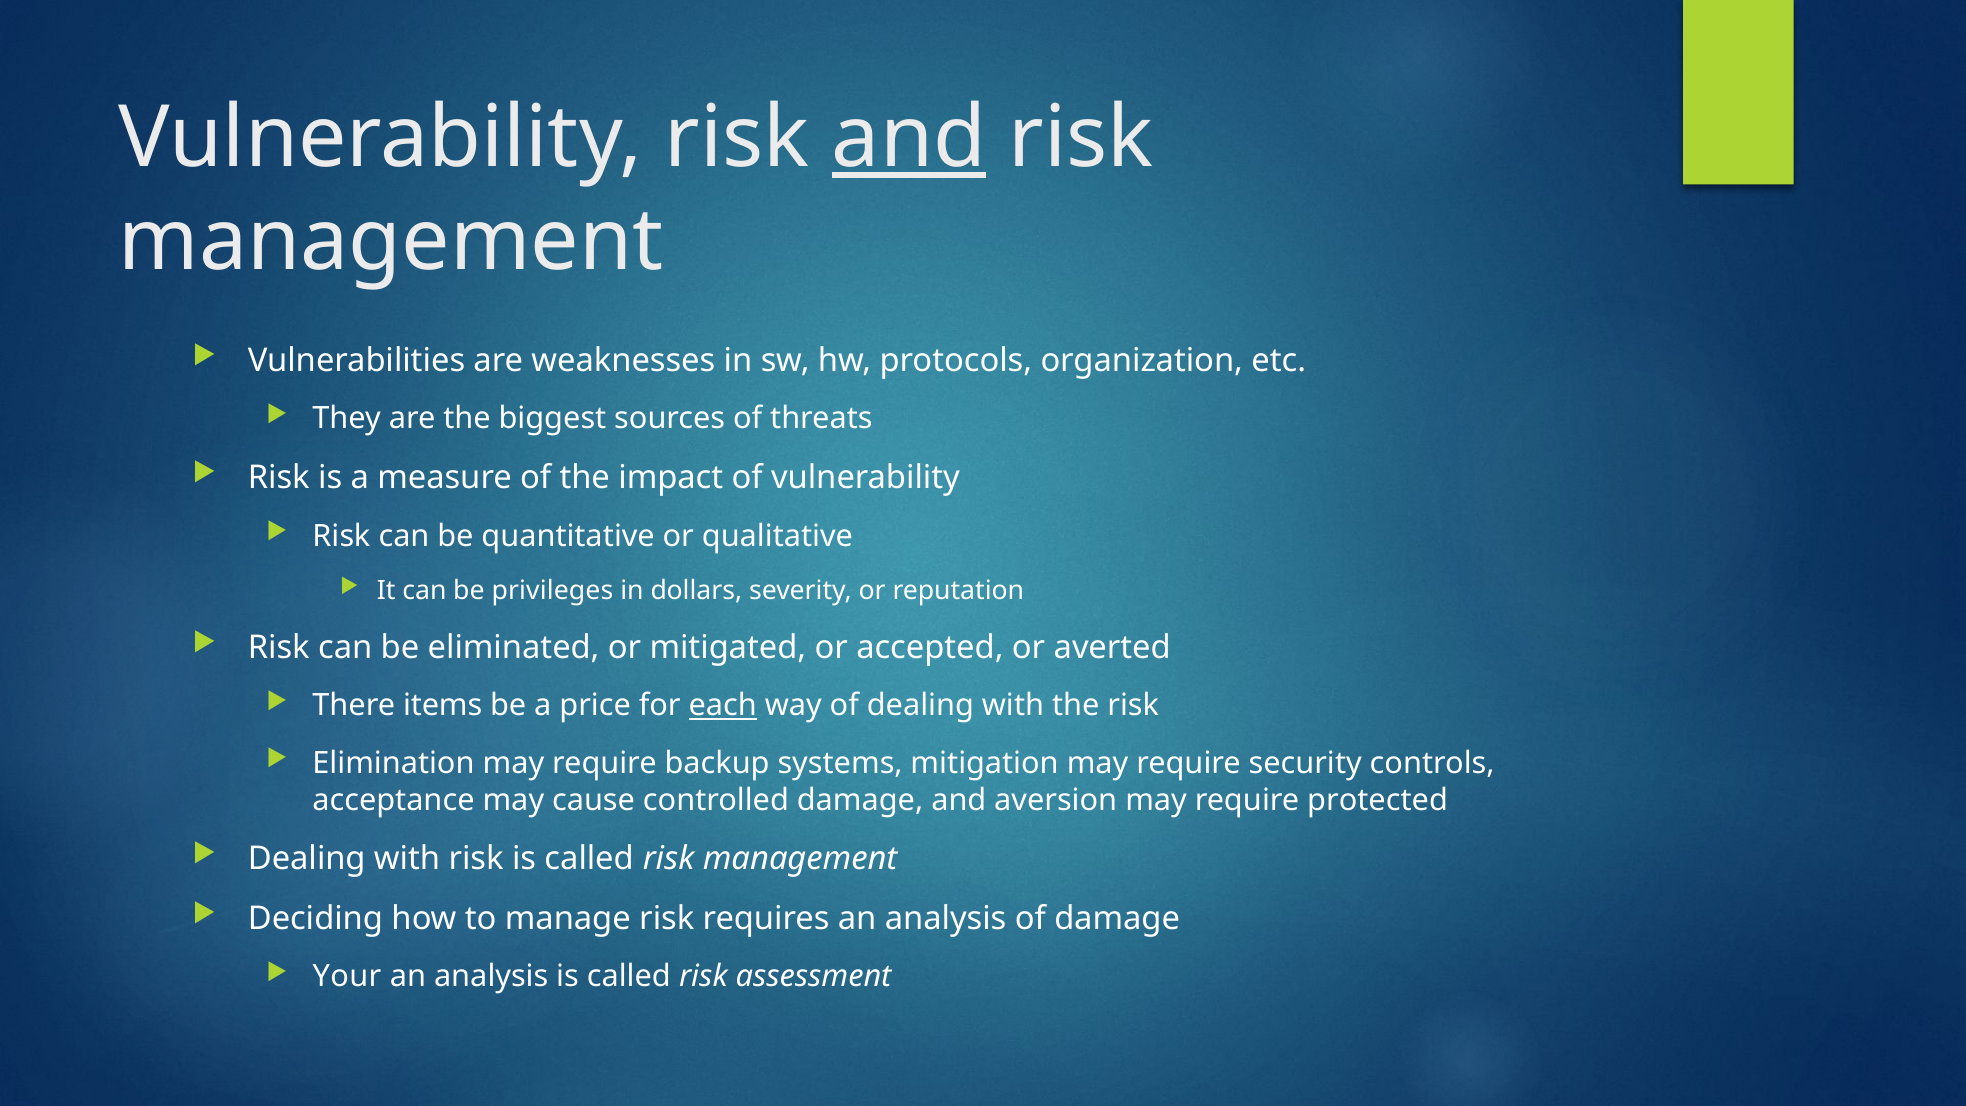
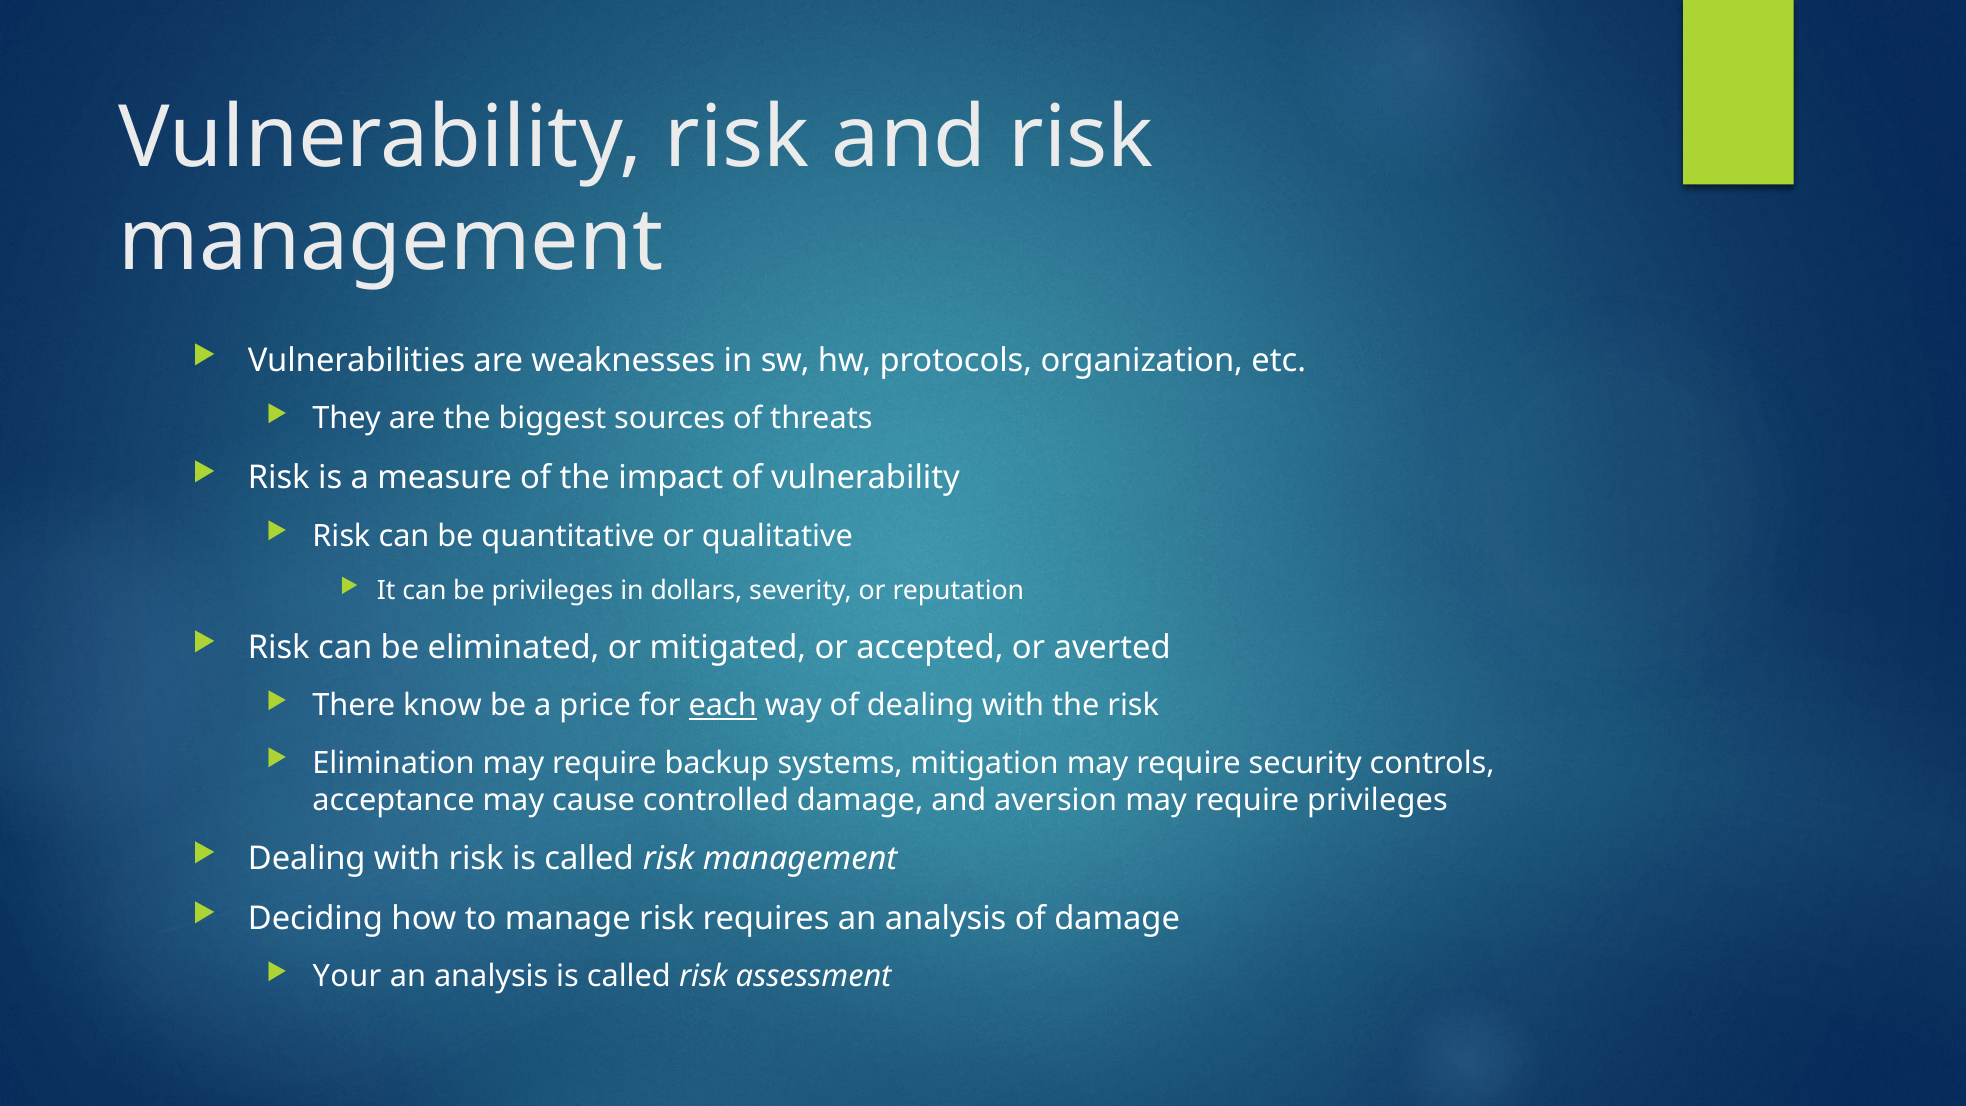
and underline: present -> none (909, 138)
items: items -> know (442, 706)
require protected: protected -> privileges (1377, 800)
